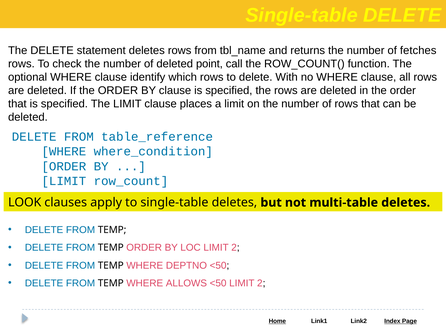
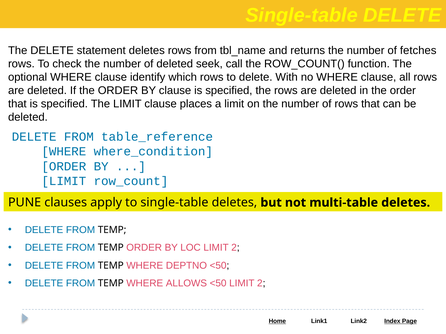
point: point -> seek (209, 64)
LOOK: LOOK -> PUNE (25, 203)
